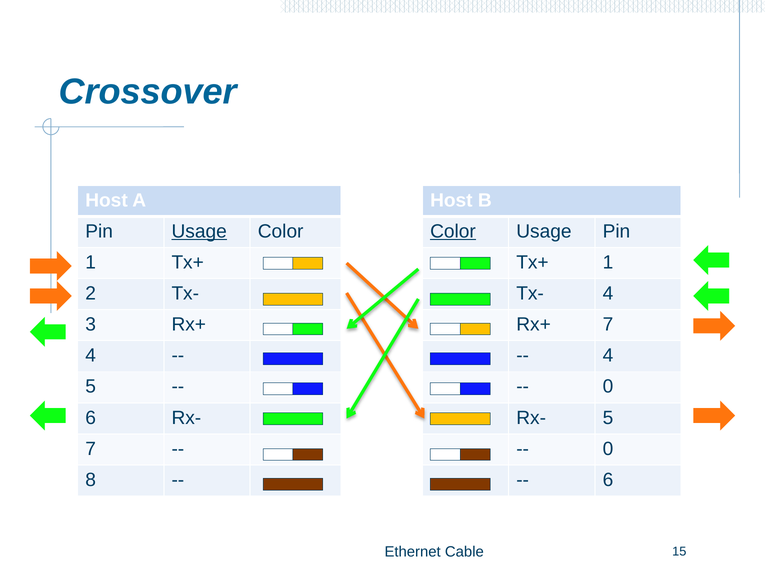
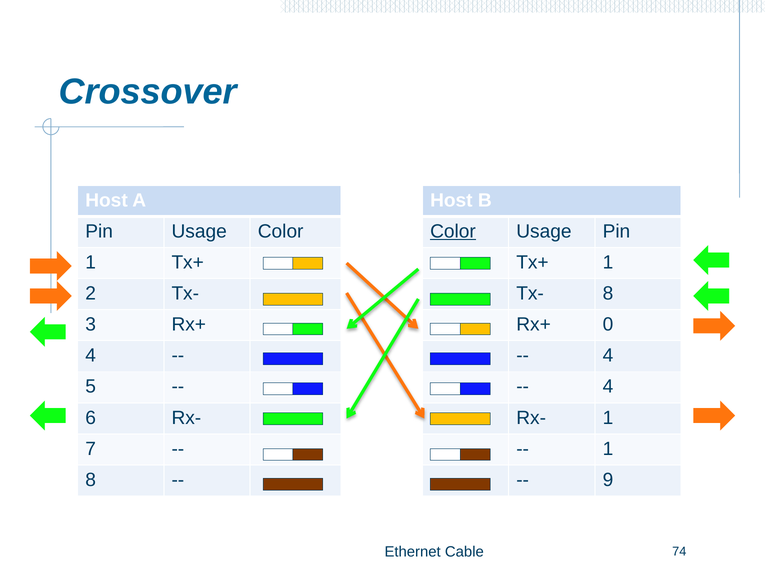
Usage underline: present -> none (199, 231)
Tx- 4: 4 -> 8 (608, 293)
Rx+ 7: 7 -> 0 (608, 324)
0: 0 -> 4 (608, 386)
Rx- 5: 5 -> 1 (608, 418)
0: 0 -> 1 (608, 449)
6: 6 -> 9 (608, 480)
15: 15 -> 74 (679, 551)
